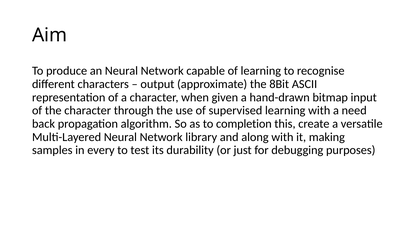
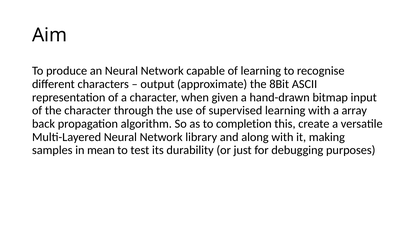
need: need -> array (354, 111)
every: every -> mean (101, 150)
